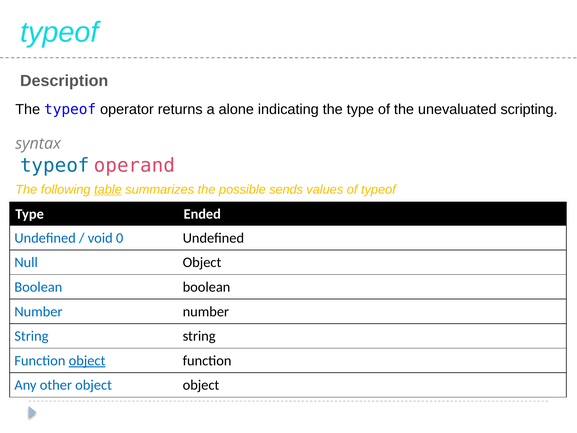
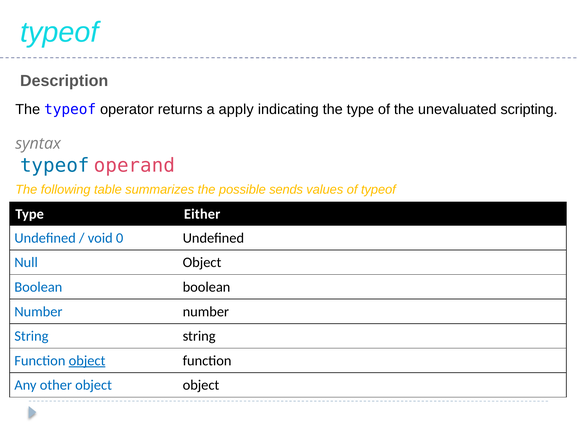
alone: alone -> apply (236, 109)
table underline: present -> none (108, 189)
Ended: Ended -> Either (202, 214)
